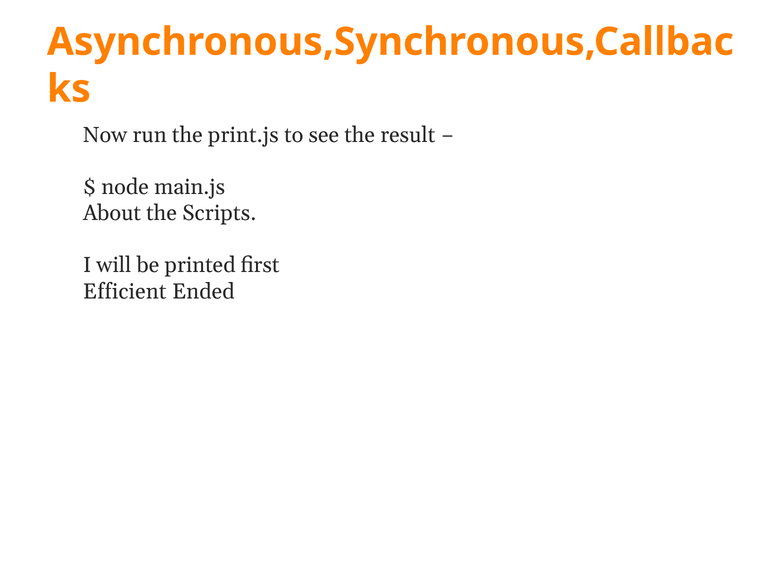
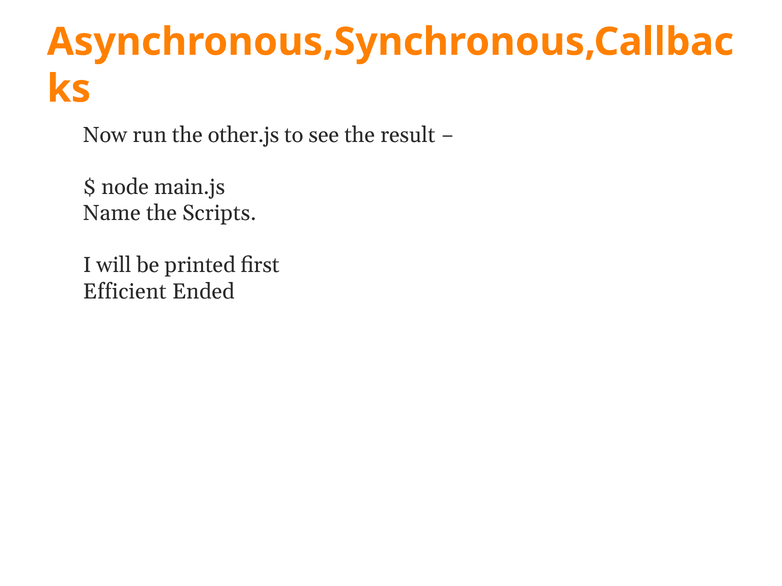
print.js: print.js -> other.js (244, 135)
About: About -> Name (112, 213)
